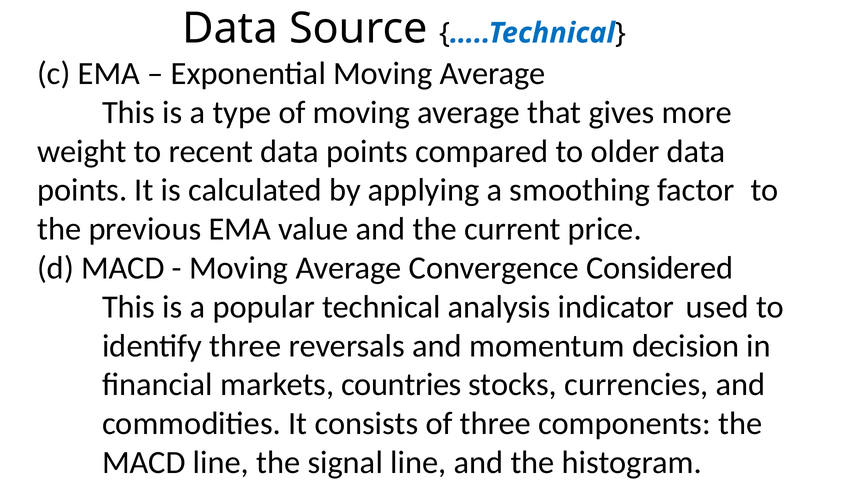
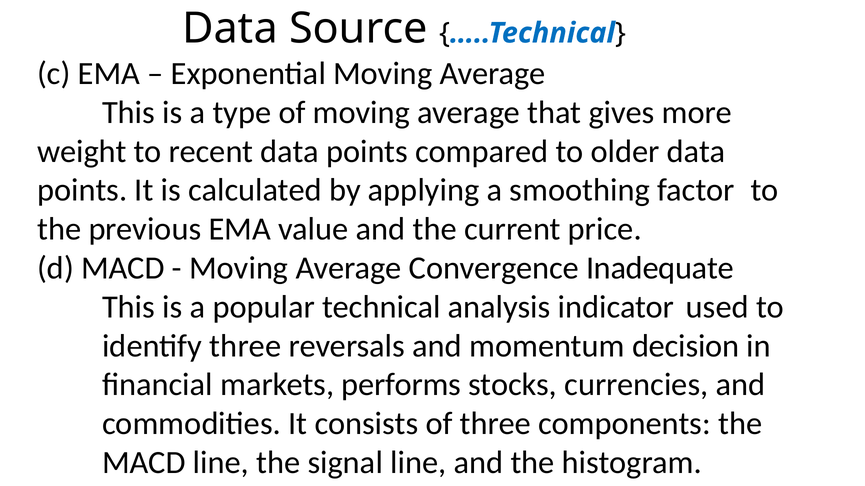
Considered: Considered -> Inadequate (660, 268)
countries: countries -> performs (401, 385)
